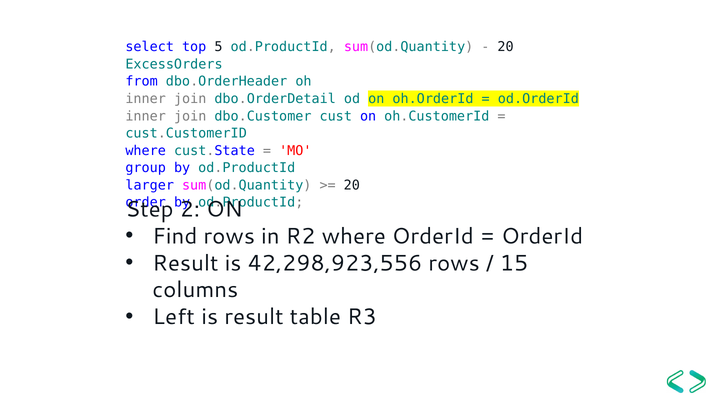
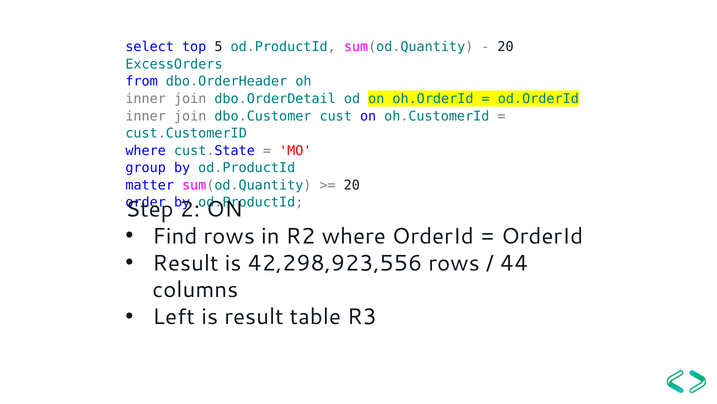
larger: larger -> matter (150, 185)
15: 15 -> 44 (514, 263)
